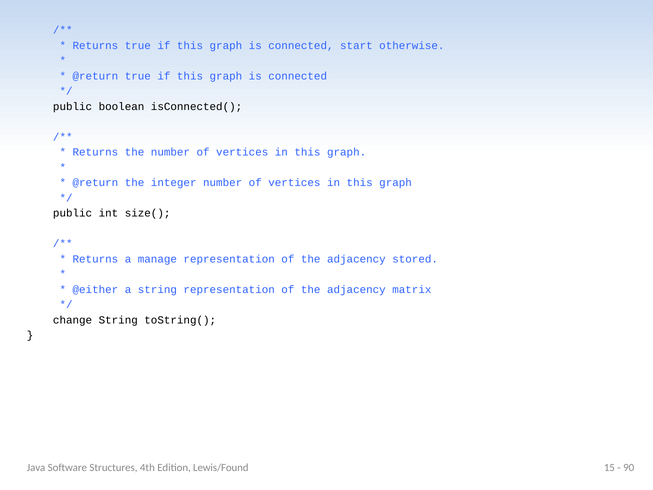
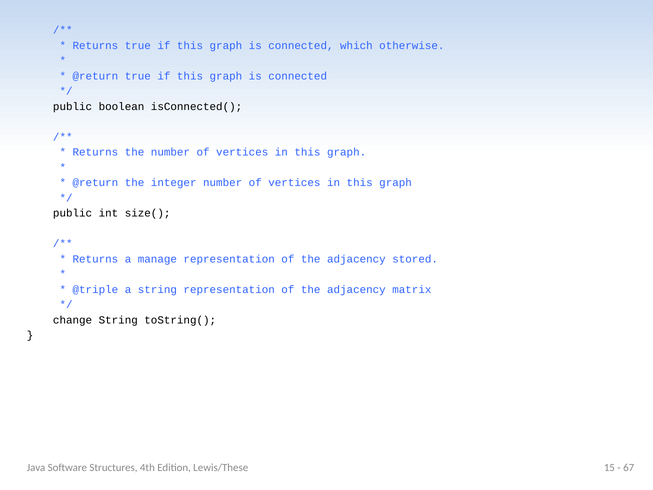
start: start -> which (356, 45)
@either: @either -> @triple (95, 289)
Lewis/Found: Lewis/Found -> Lewis/These (221, 468)
90: 90 -> 67 (629, 468)
